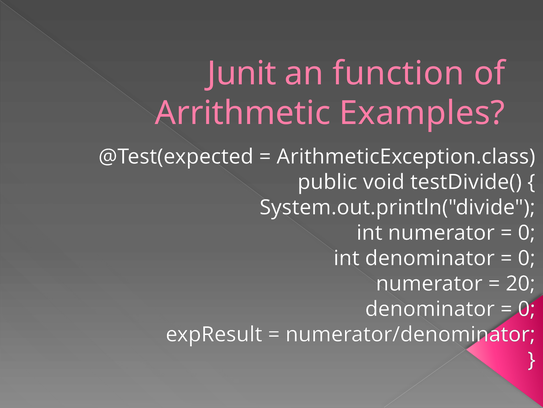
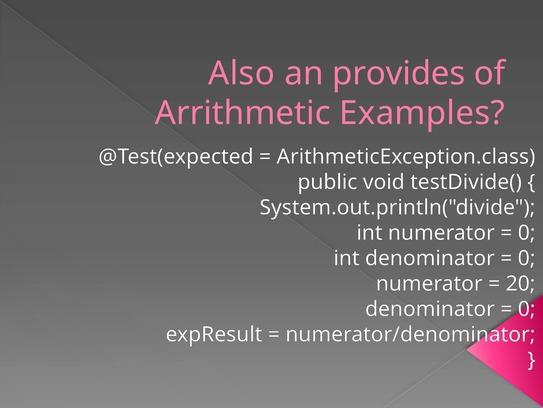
Junit: Junit -> Also (242, 73)
function: function -> provides (399, 73)
